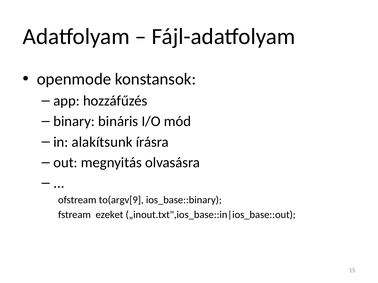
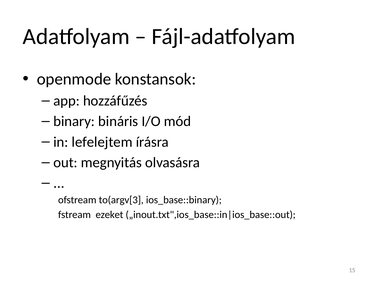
alakítsunk: alakítsunk -> lefelejtem (102, 142)
to(argv[9: to(argv[9 -> to(argv[3 (121, 200)
